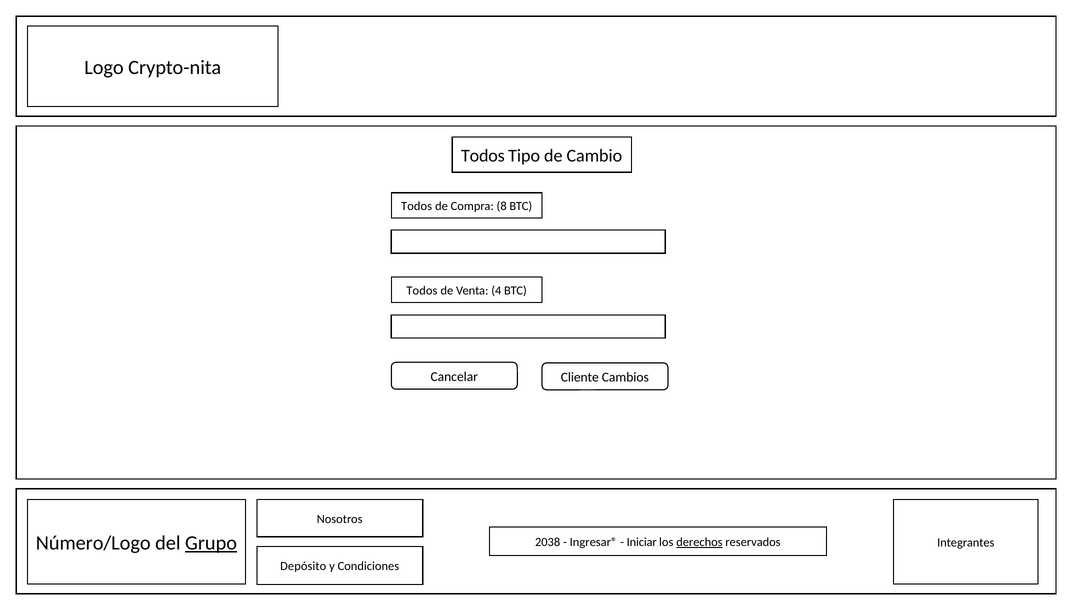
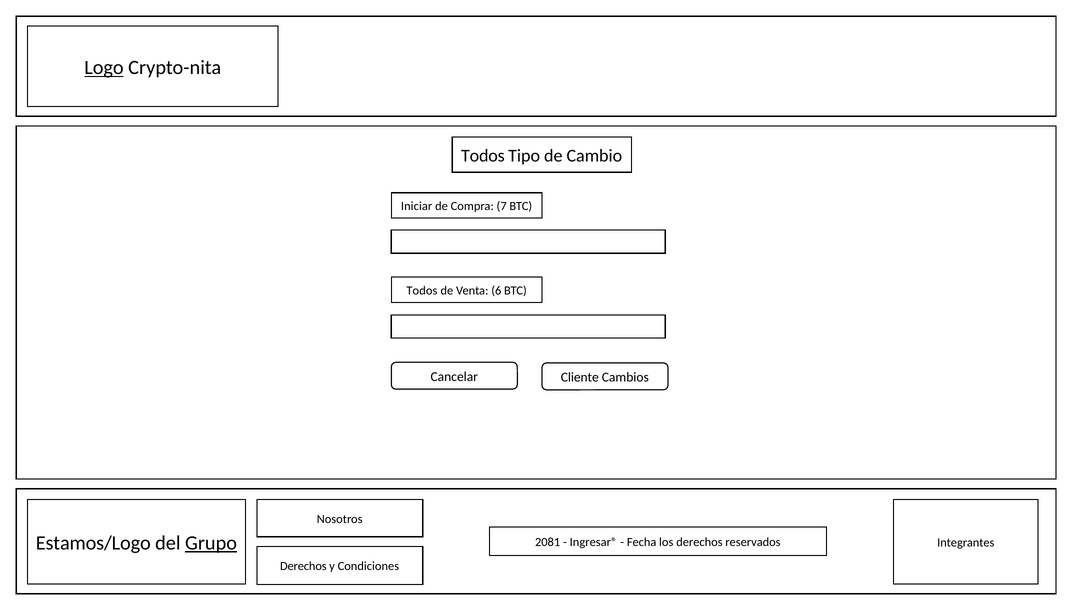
Logo underline: none -> present (104, 68)
Todos: Todos -> Iniciar (417, 206)
8: 8 -> 7 (502, 206)
4: 4 -> 6 (496, 291)
Número/Logo: Número/Logo -> Estamos/Logo (93, 543)
2038: 2038 -> 2081 (548, 542)
Iniciar: Iniciar -> Fecha (642, 542)
derechos underline: present -> none (699, 542)
Depósito: Depósito -> Derechos (303, 566)
